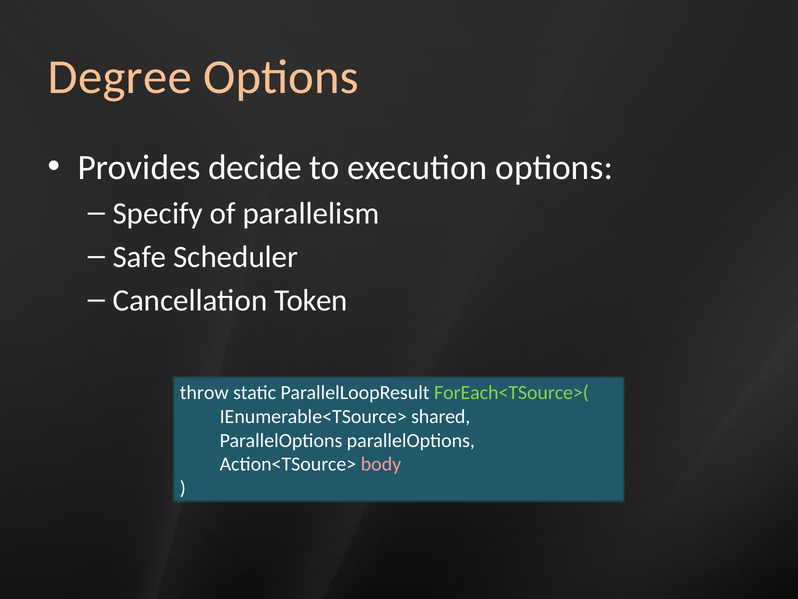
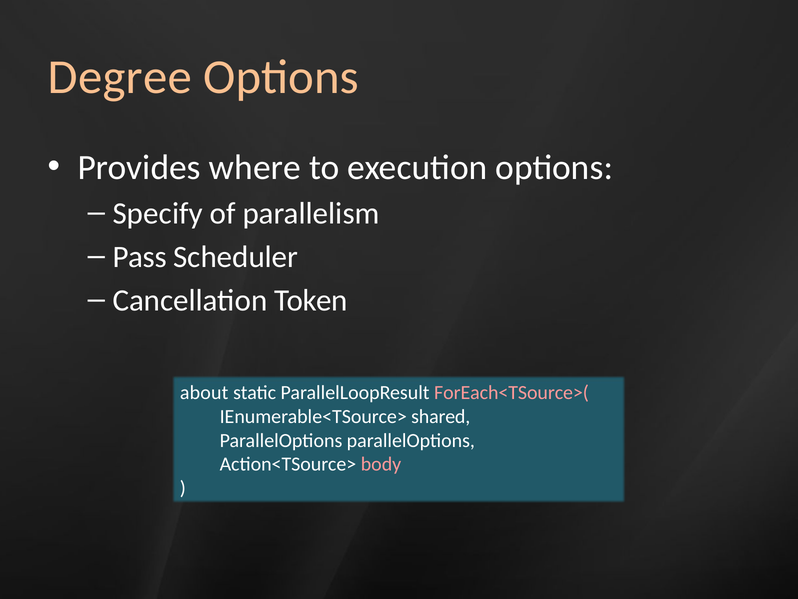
decide: decide -> where (255, 167)
Safe: Safe -> Pass (140, 257)
throw: throw -> about (204, 392)
ForEach<TSource>( colour: light green -> pink (511, 392)
